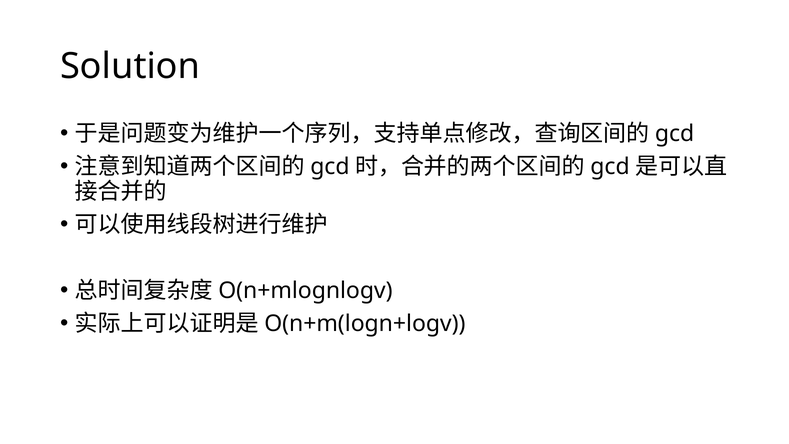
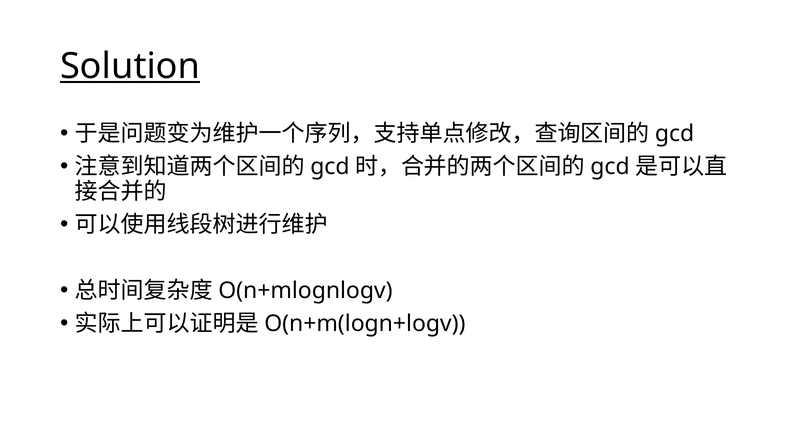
Solution underline: none -> present (130, 66)
